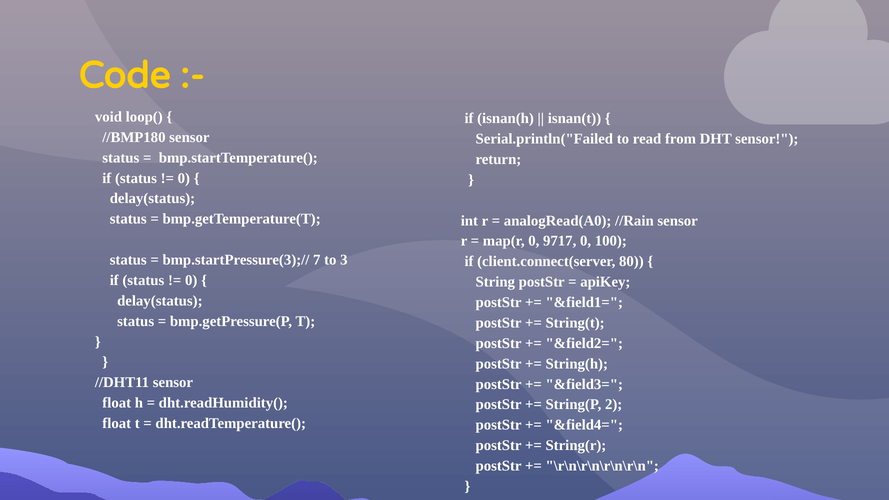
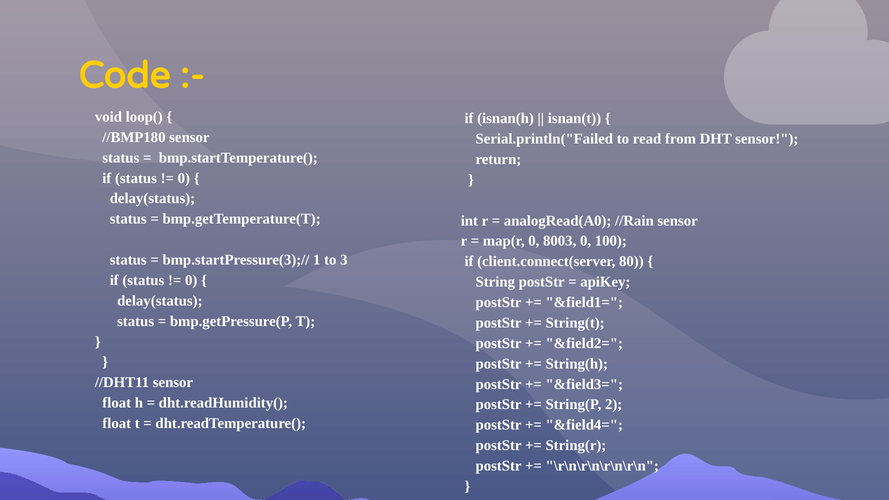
9717: 9717 -> 8003 (560, 241)
7: 7 -> 1 (317, 260)
